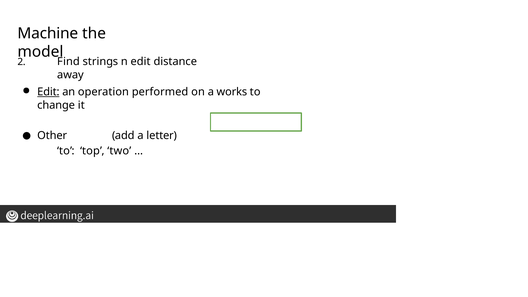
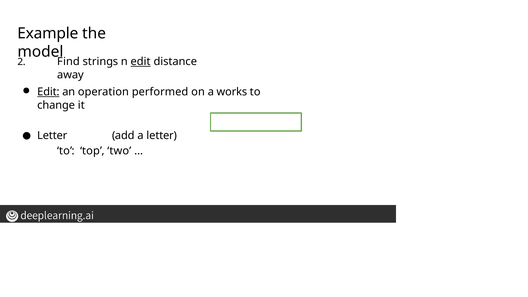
Machine: Machine -> Example (48, 33)
edit underline: none -> present (141, 62)
Other: Other -> Letter (52, 136)
